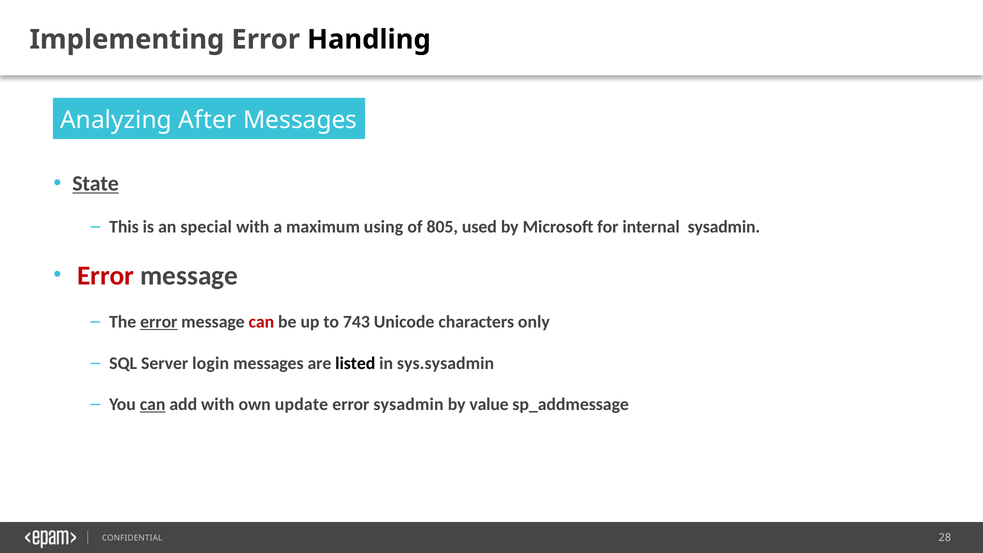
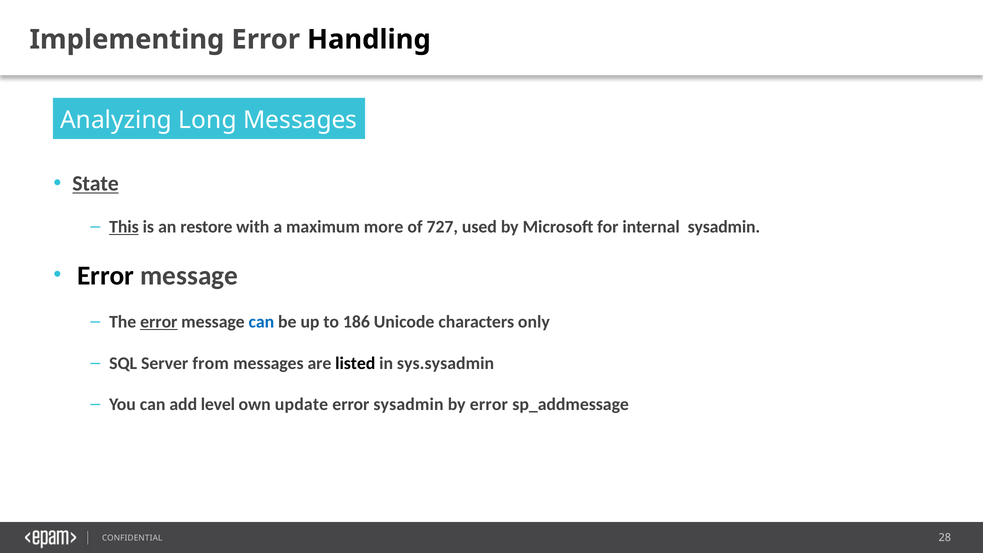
After: After -> Long (208, 120)
This underline: none -> present (124, 227)
special: special -> restore (206, 227)
using: using -> more (384, 227)
805: 805 -> 727 (442, 227)
Error colour: red -> black (106, 276)
can colour: red -> blue (261, 322)
743: 743 -> 186 (356, 322)
login: login -> from (211, 363)
can underline: present -> none (153, 404)
add with: with -> level (218, 404)
by value: value -> error (489, 404)
